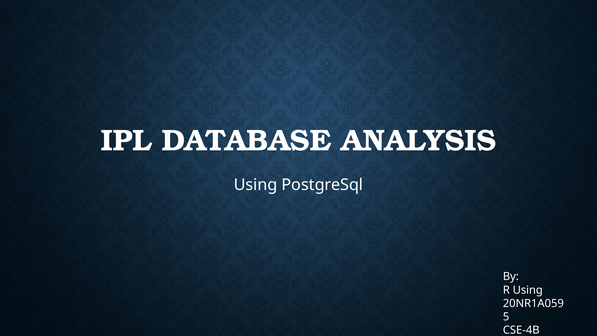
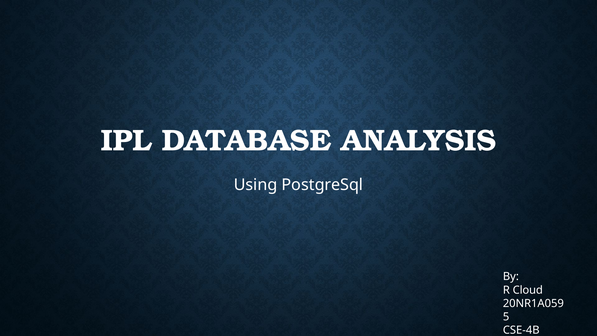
R Using: Using -> Cloud (528, 290)
